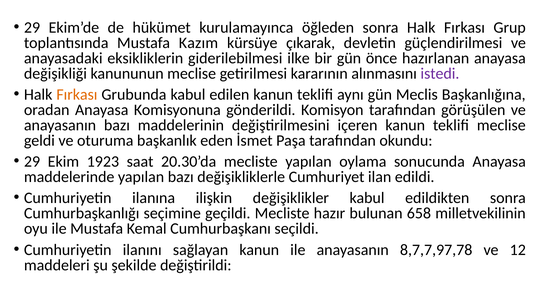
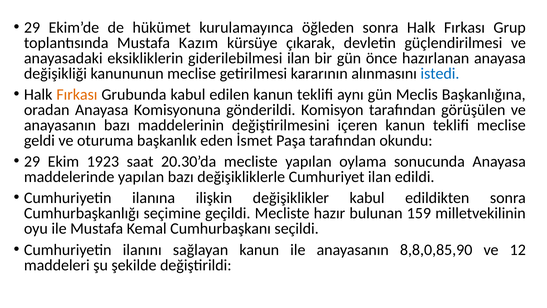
giderilebilmesi ilke: ilke -> ilan (299, 58)
istedi colour: purple -> blue (440, 73)
658: 658 -> 159 (419, 213)
8,7,7,97,78: 8,7,7,97,78 -> 8,8,0,85,90 (436, 249)
